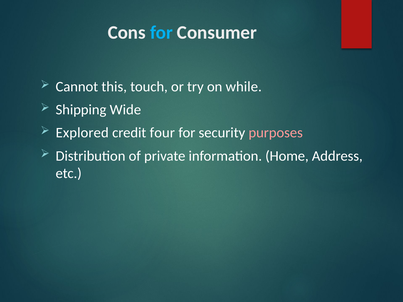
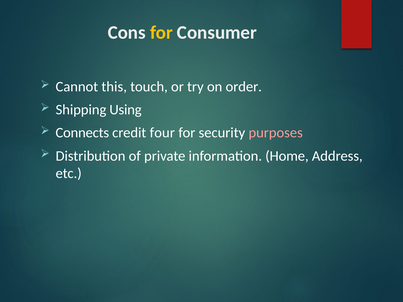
for colour: light blue -> yellow (161, 33)
while: while -> order (244, 87)
Wide: Wide -> Using (126, 110)
Explored: Explored -> Connects (82, 133)
